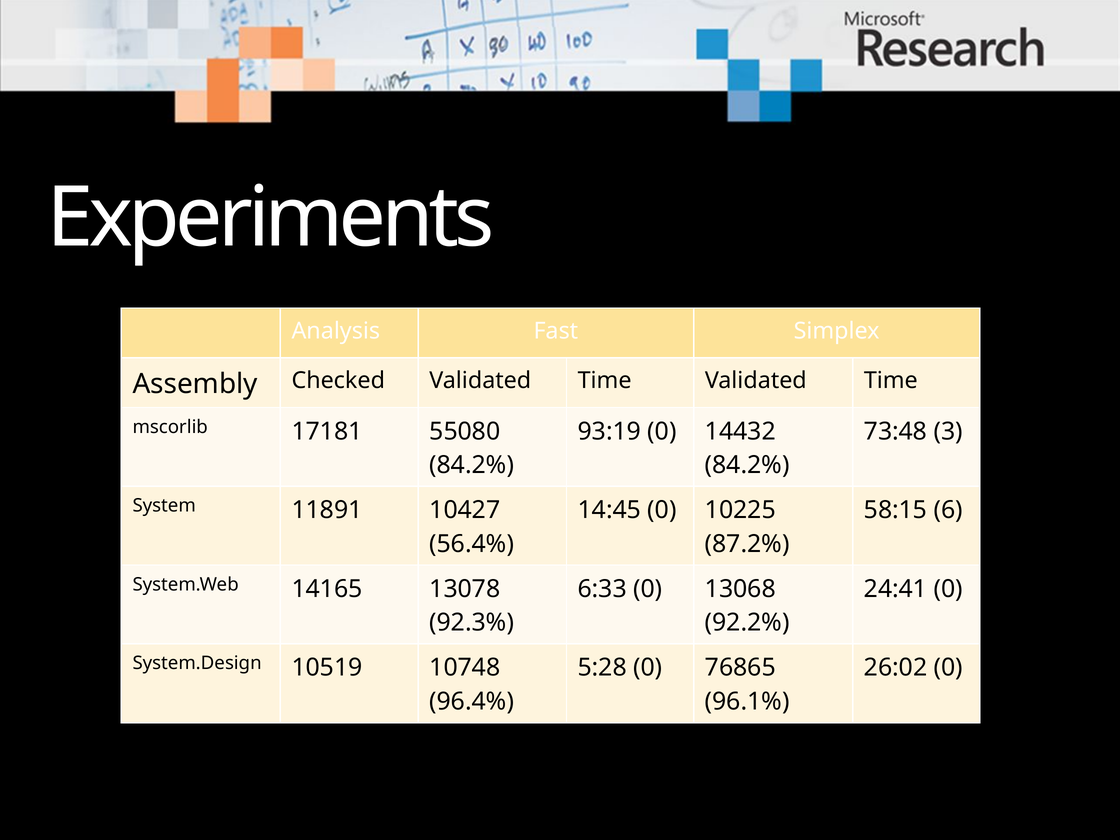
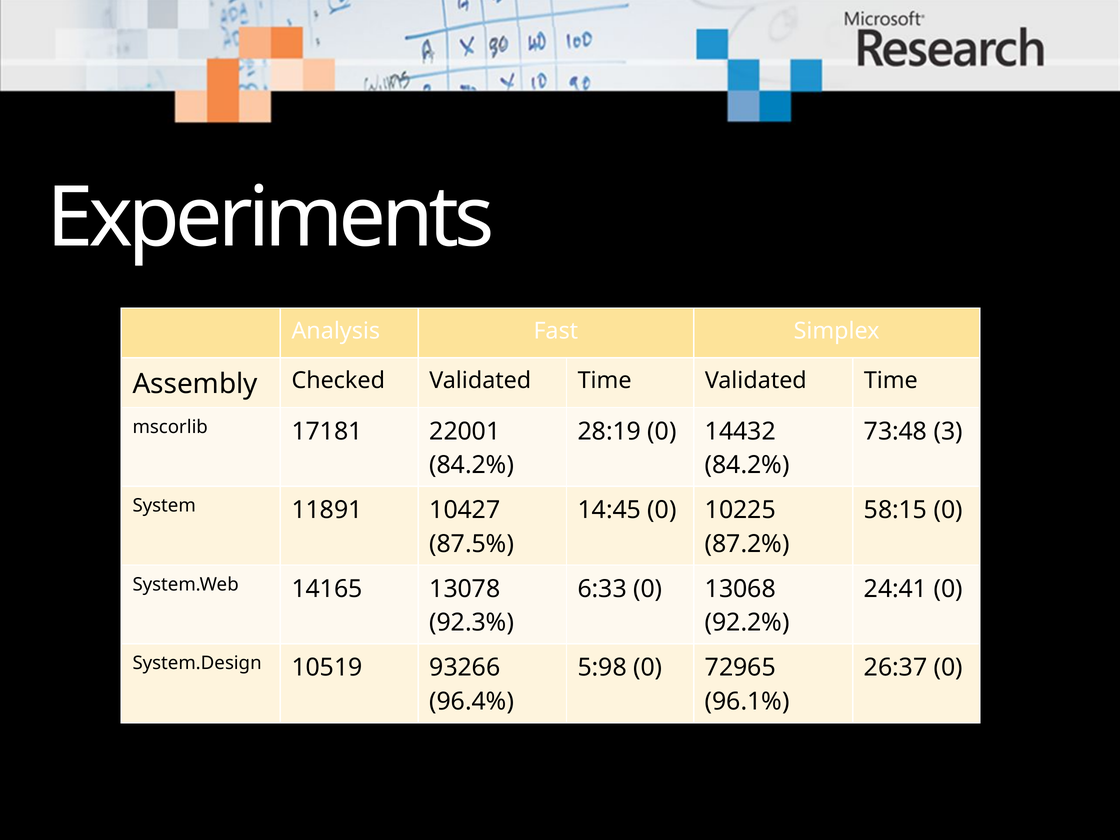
55080: 55080 -> 22001 (465, 431)
93:19: 93:19 -> 28:19 (609, 431)
58:15 6: 6 -> 0 (948, 510)
56.4%: 56.4% -> 87.5% (472, 544)
10748: 10748 -> 93266 (465, 668)
5:28: 5:28 -> 5:98 (602, 668)
76865: 76865 -> 72965 (740, 668)
26:02: 26:02 -> 26:37 (896, 668)
